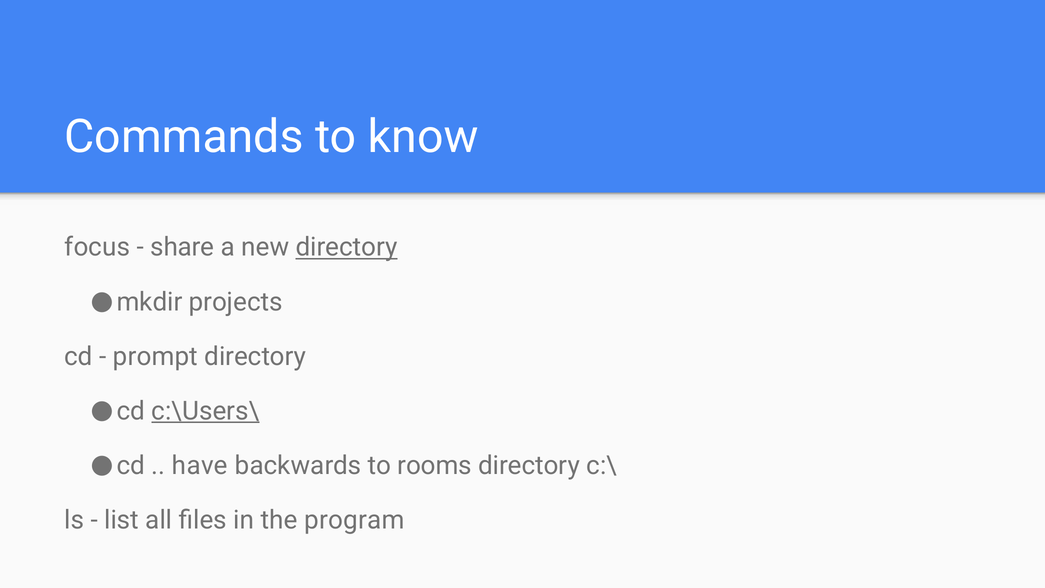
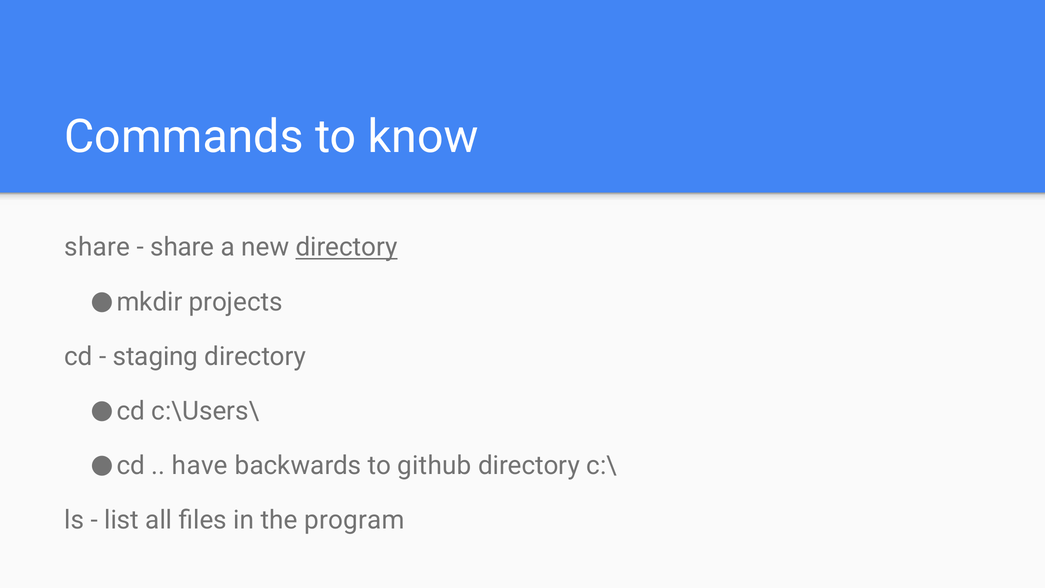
focus: focus -> share (97, 247)
prompt: prompt -> staging (155, 356)
c:\Users\ underline: present -> none (205, 411)
rooms: rooms -> github (434, 465)
